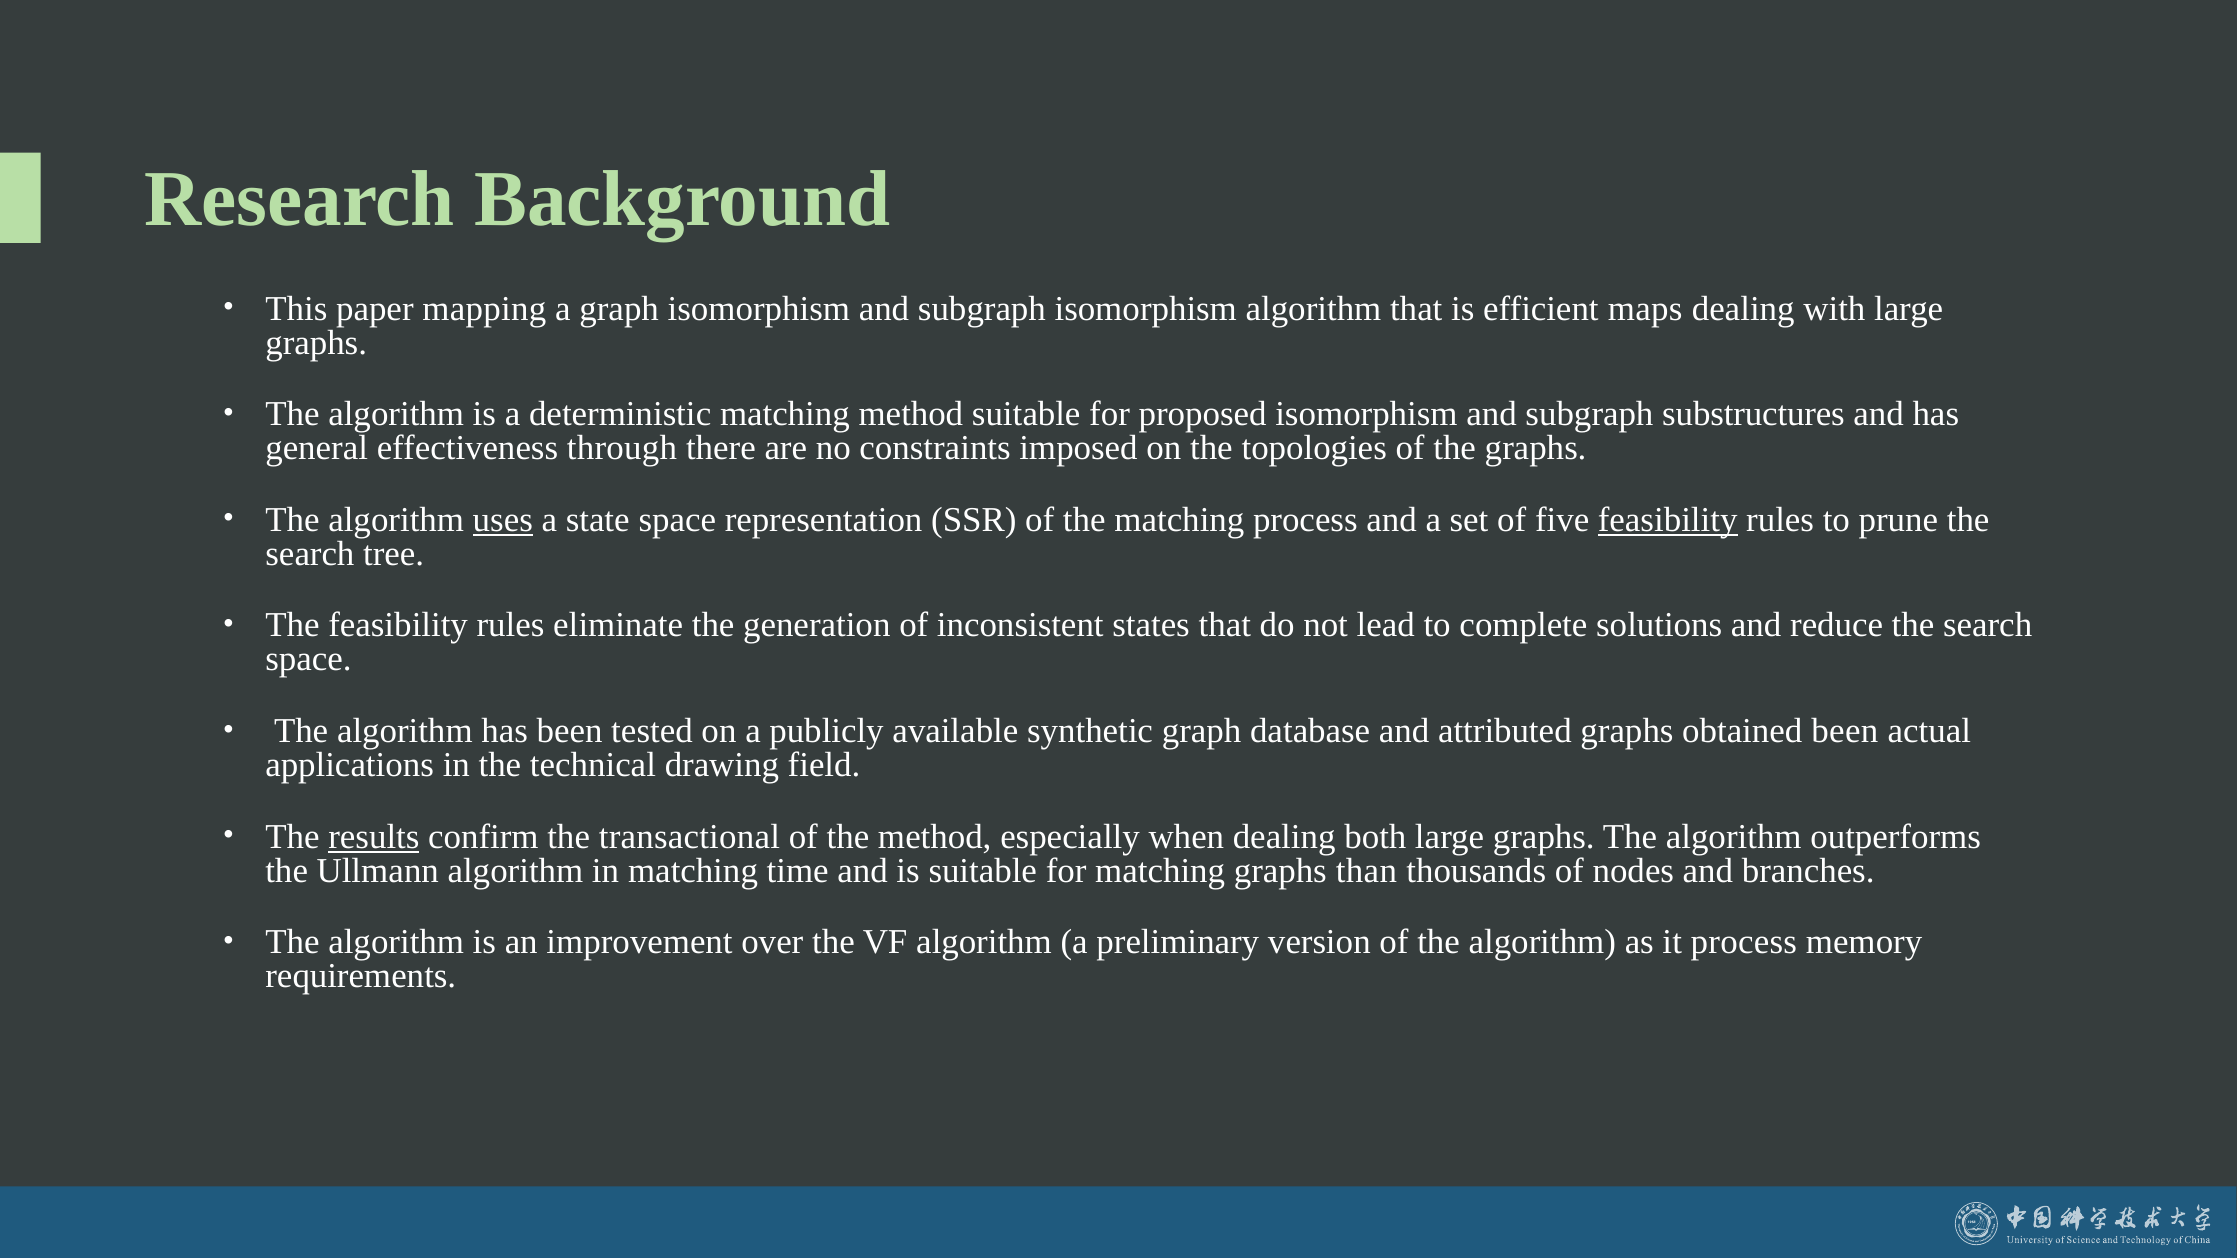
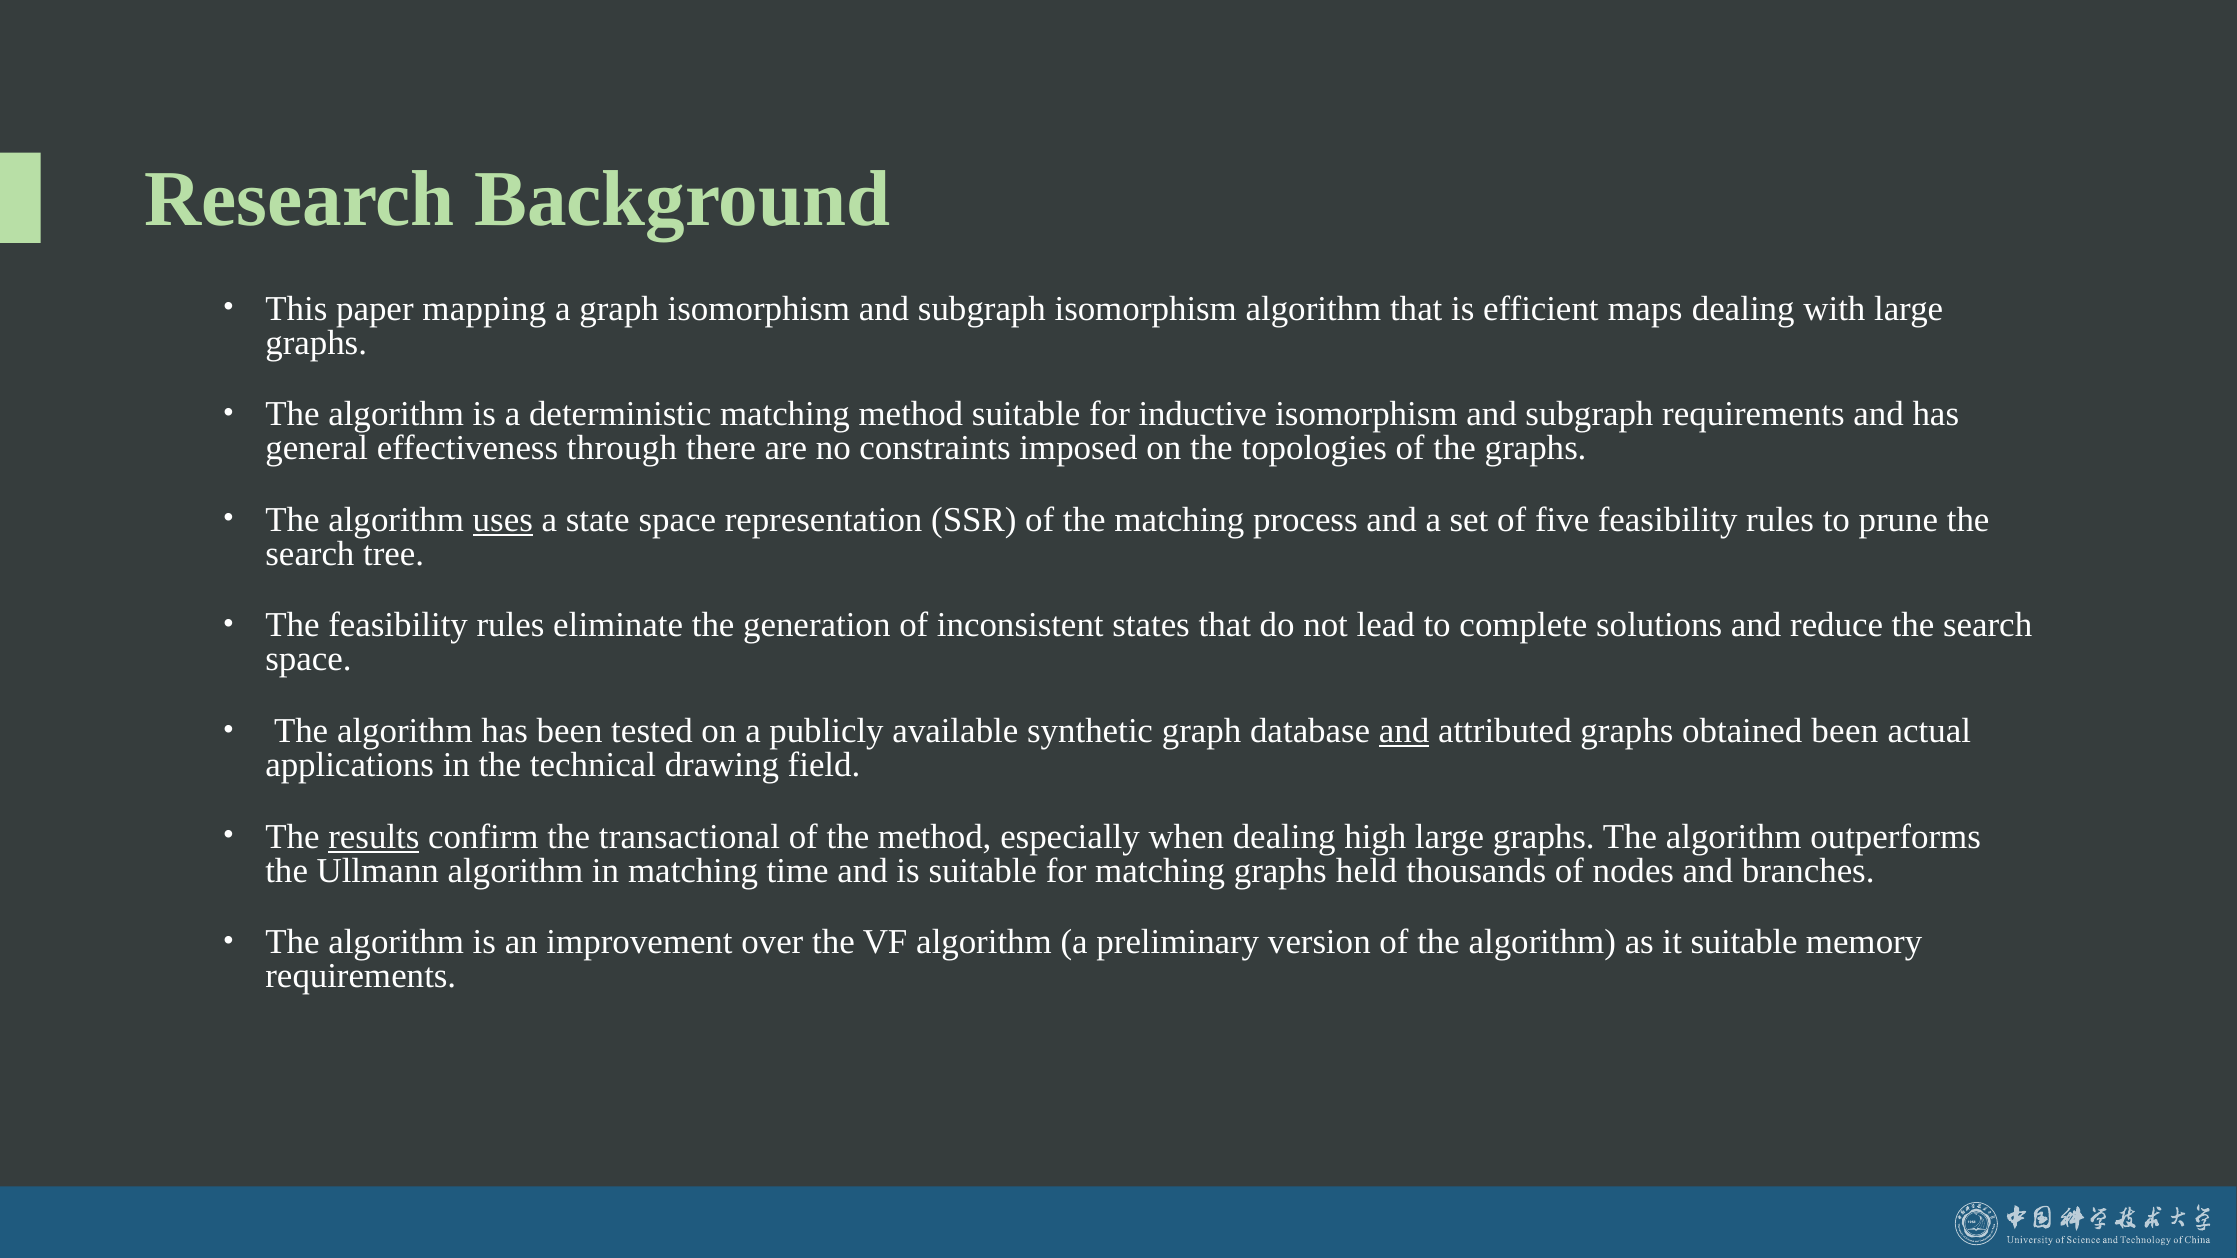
proposed: proposed -> inductive (1203, 414)
subgraph substructures: substructures -> requirements (1753, 414)
feasibility underline: present -> none (1668, 520)
and underline: none -> present (1404, 731)
both: both -> high (1375, 837)
than: than -> held (1366, 871)
it process: process -> suitable (1744, 942)
